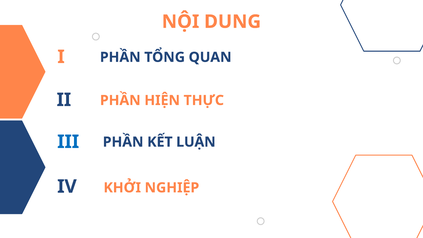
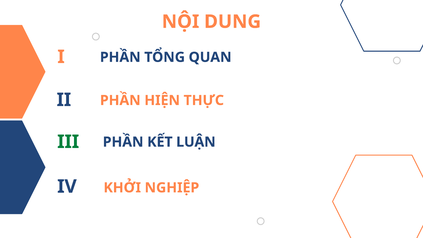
III colour: blue -> green (68, 142)
